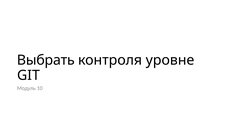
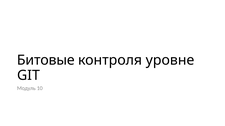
Выбрать: Выбрать -> Битовые (46, 60)
